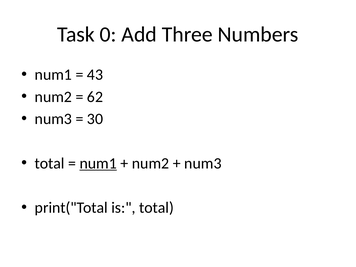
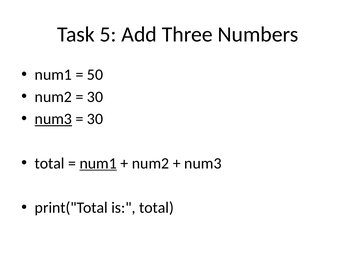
0: 0 -> 5 (108, 34)
43: 43 -> 50 (95, 75)
62: 62 -> 30 (95, 97)
num3 underline: none -> present (53, 119)
